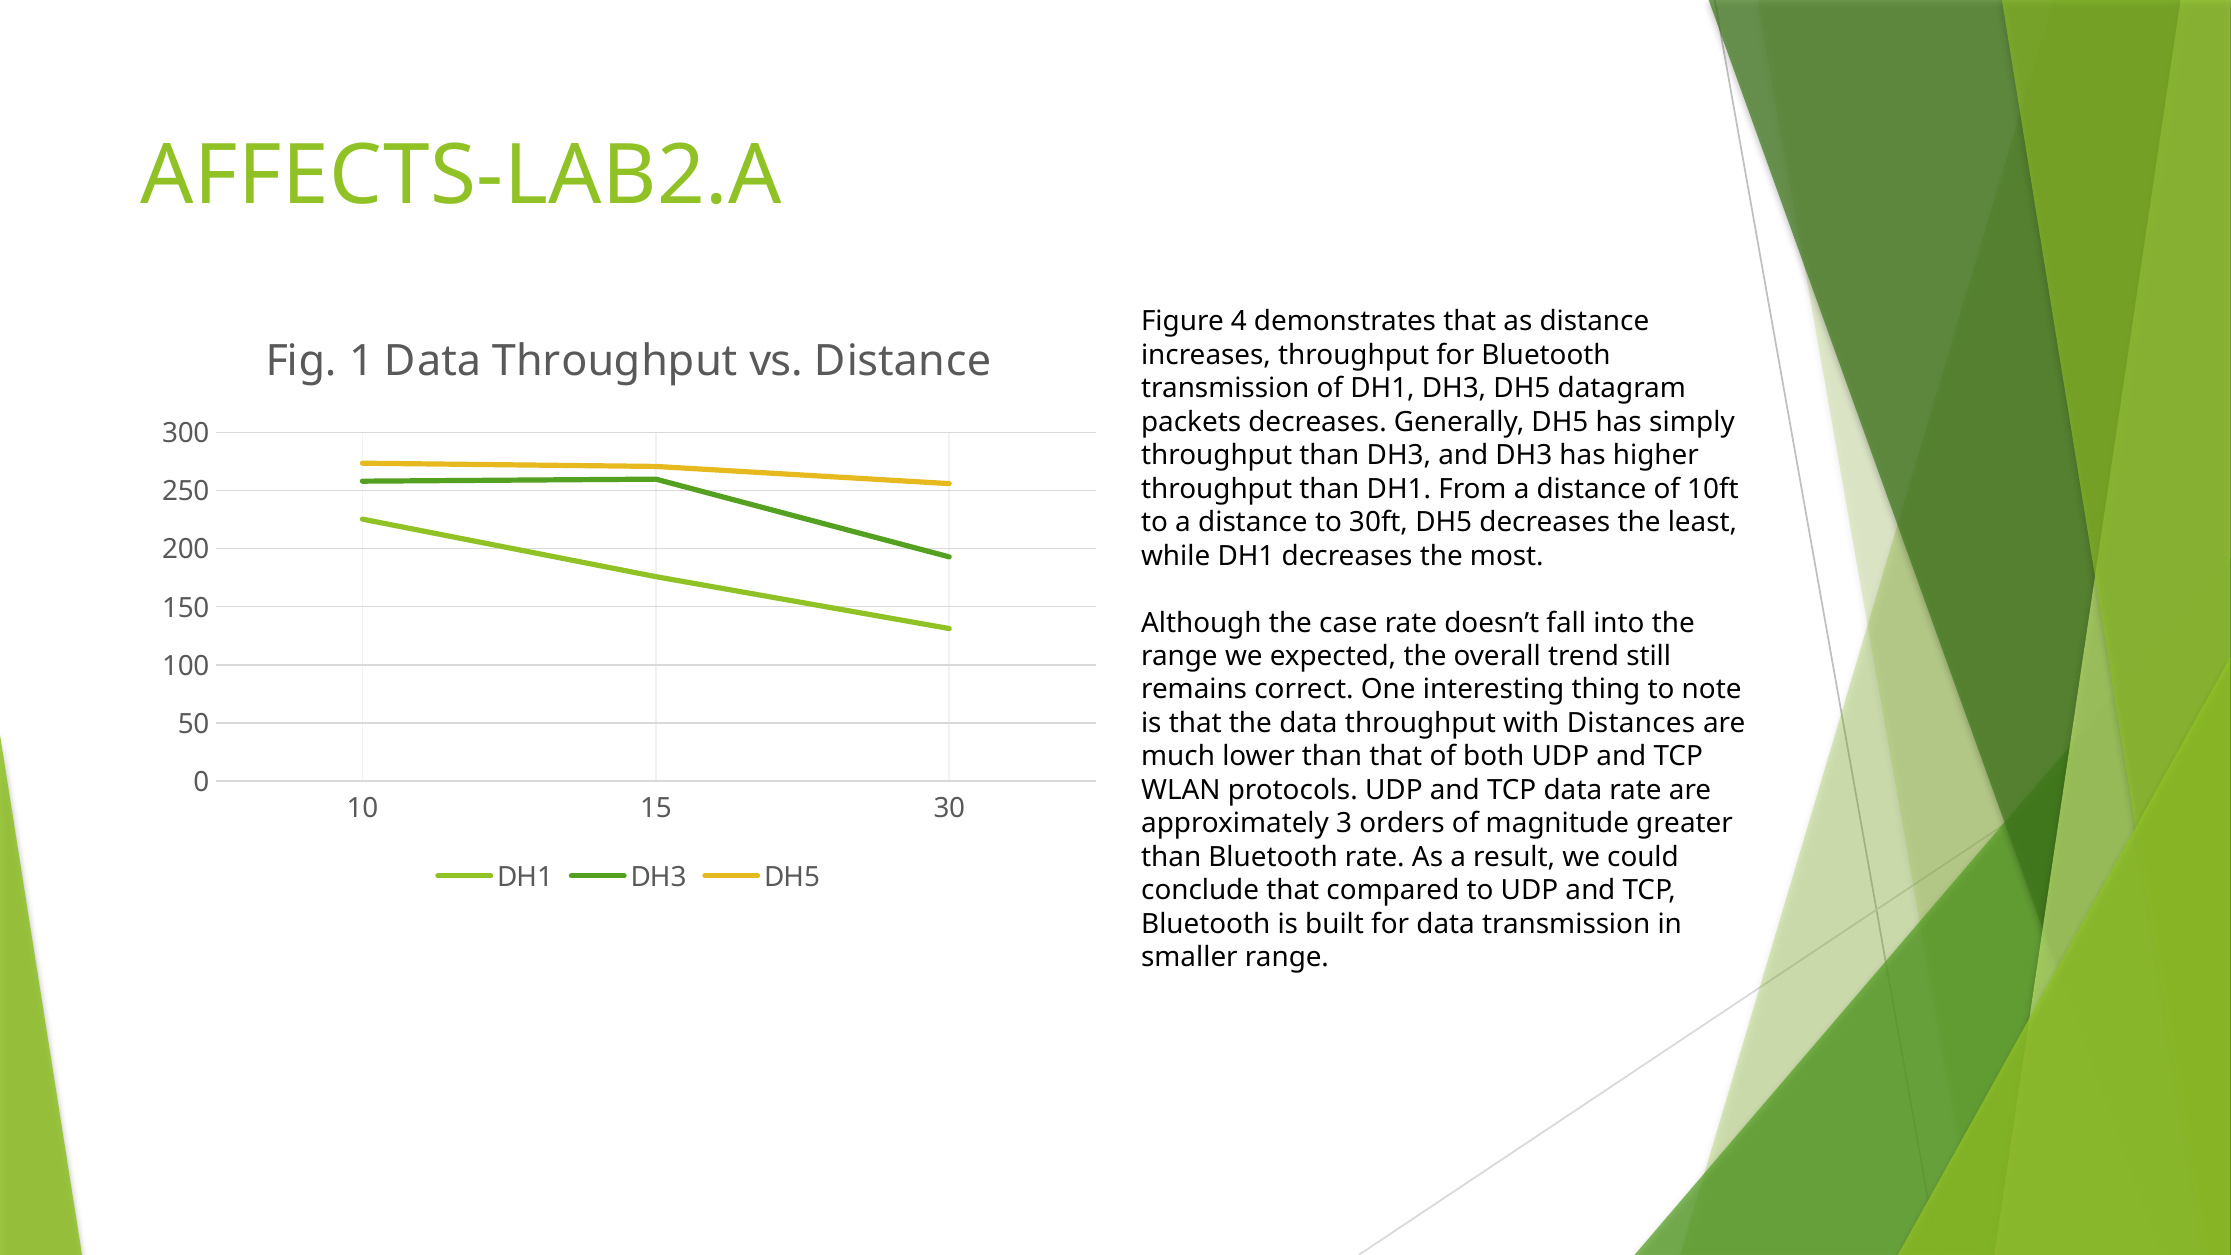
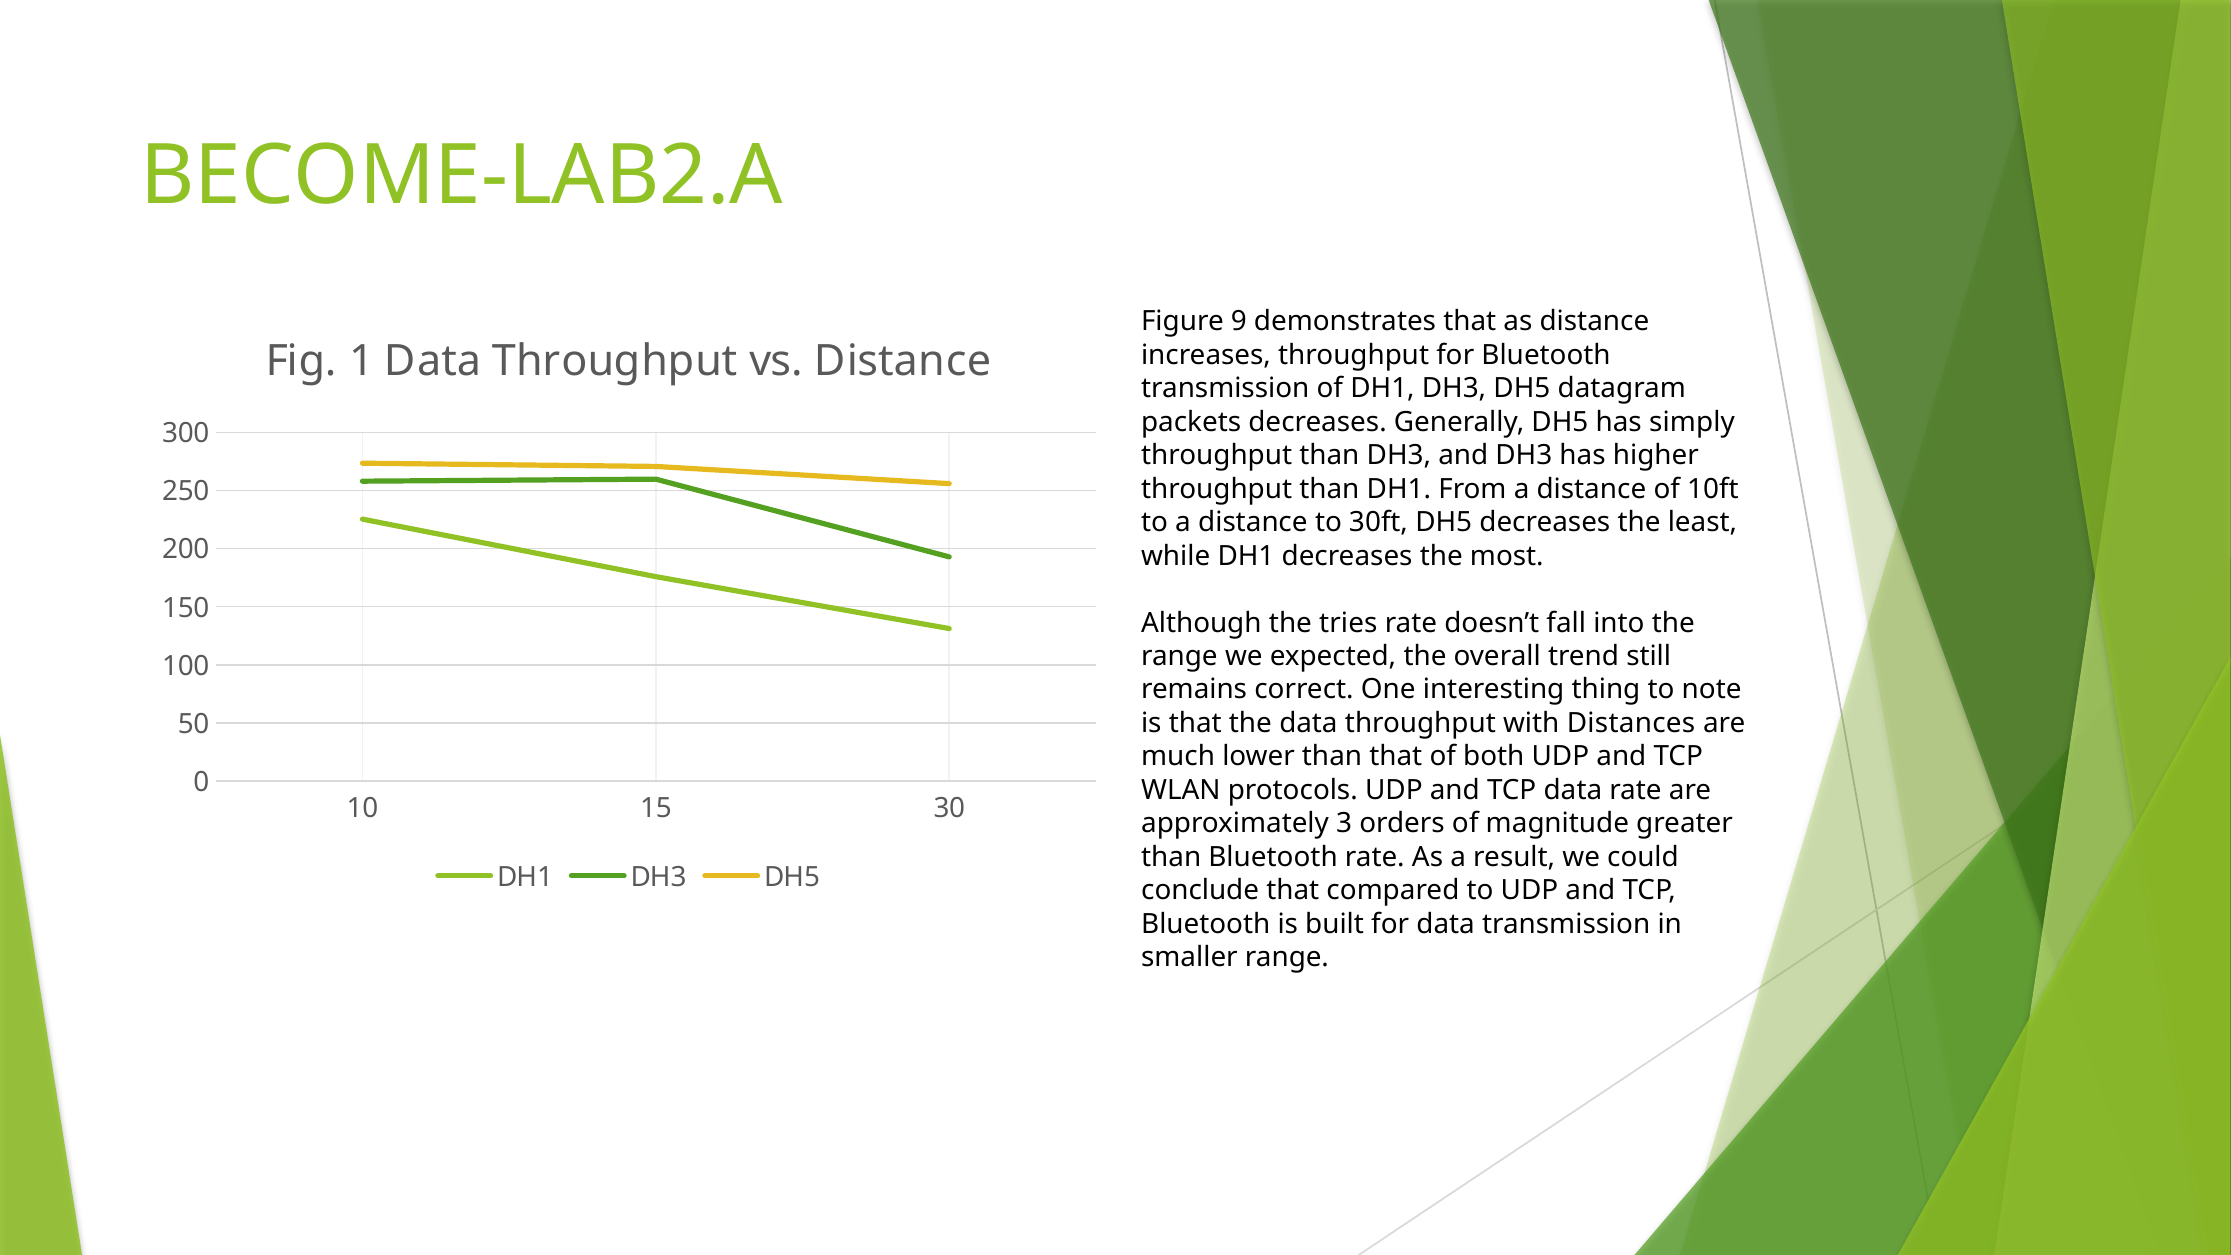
AFFECTS-LAB2.A: AFFECTS-LAB2.A -> BECOME-LAB2.A (462, 176)
4: 4 -> 9 (1239, 322)
case: case -> tries (1348, 623)
